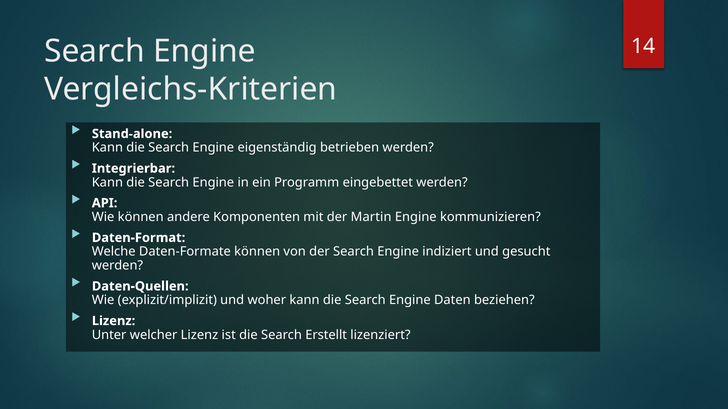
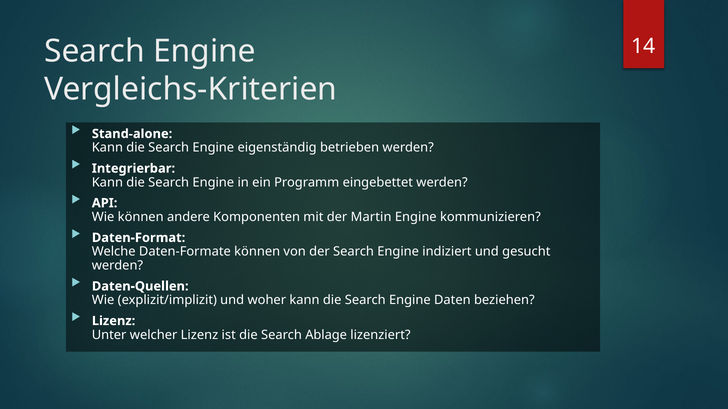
Erstellt: Erstellt -> Ablage (326, 335)
